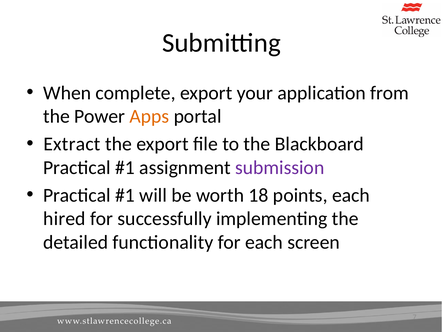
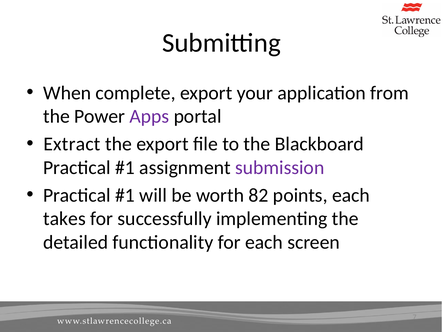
Apps colour: orange -> purple (149, 117)
18: 18 -> 82 (259, 195)
hired: hired -> takes (64, 219)
